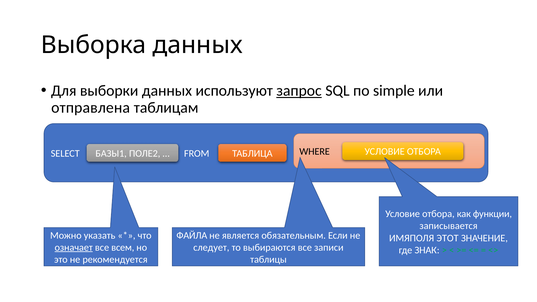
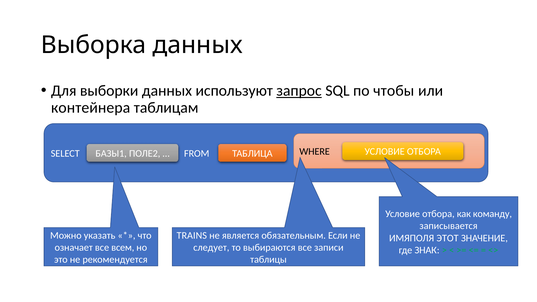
simple: simple -> чтобы (394, 91)
отправлена: отправлена -> контейнера (91, 108)
функции: функции -> команду (492, 214)
ФАЙЛА: ФАЙЛА -> TRAINS (192, 235)
означает underline: present -> none (74, 247)
